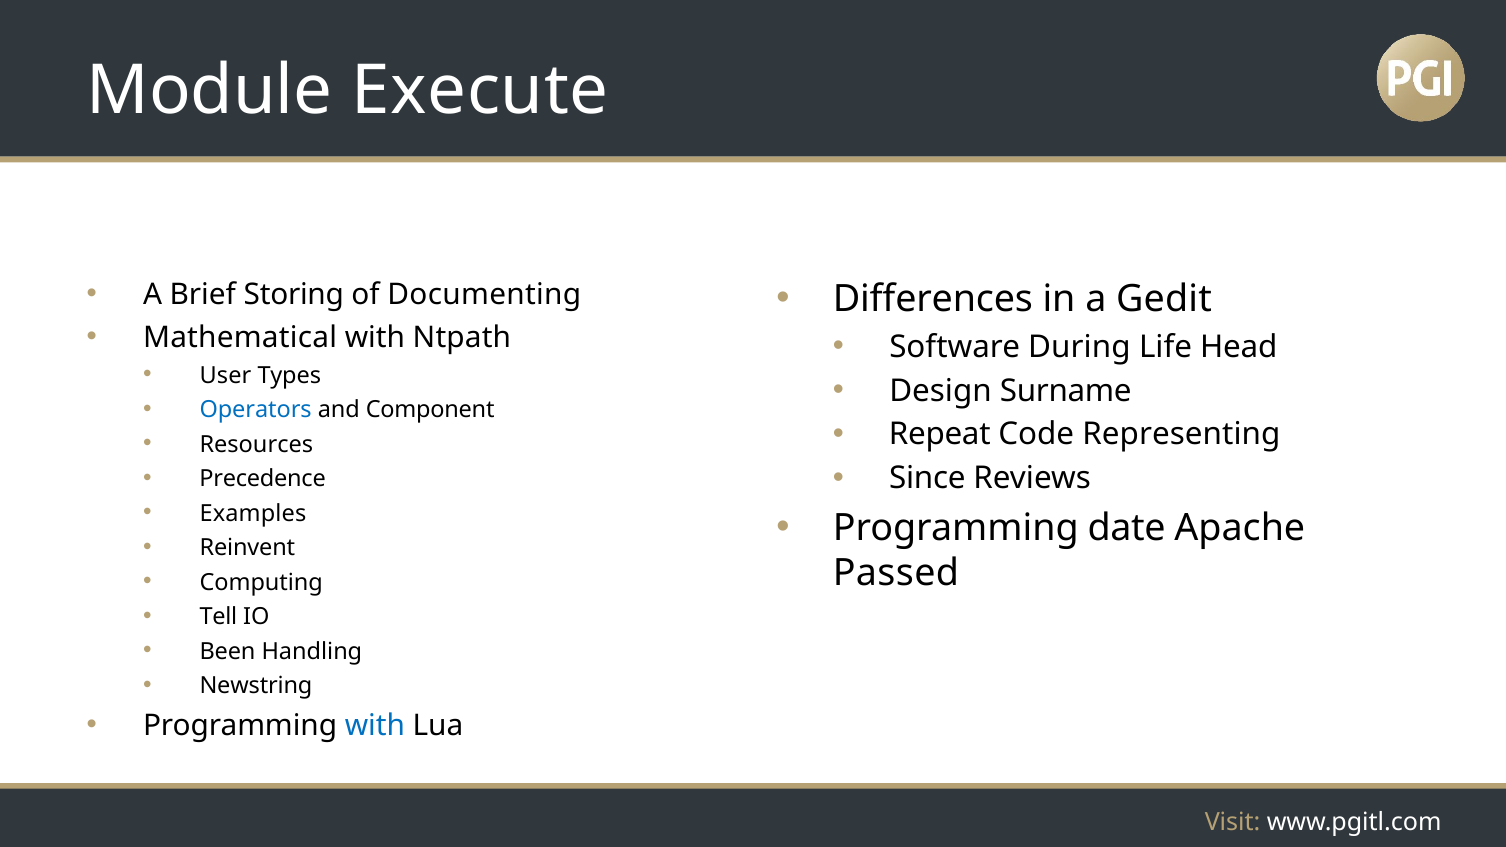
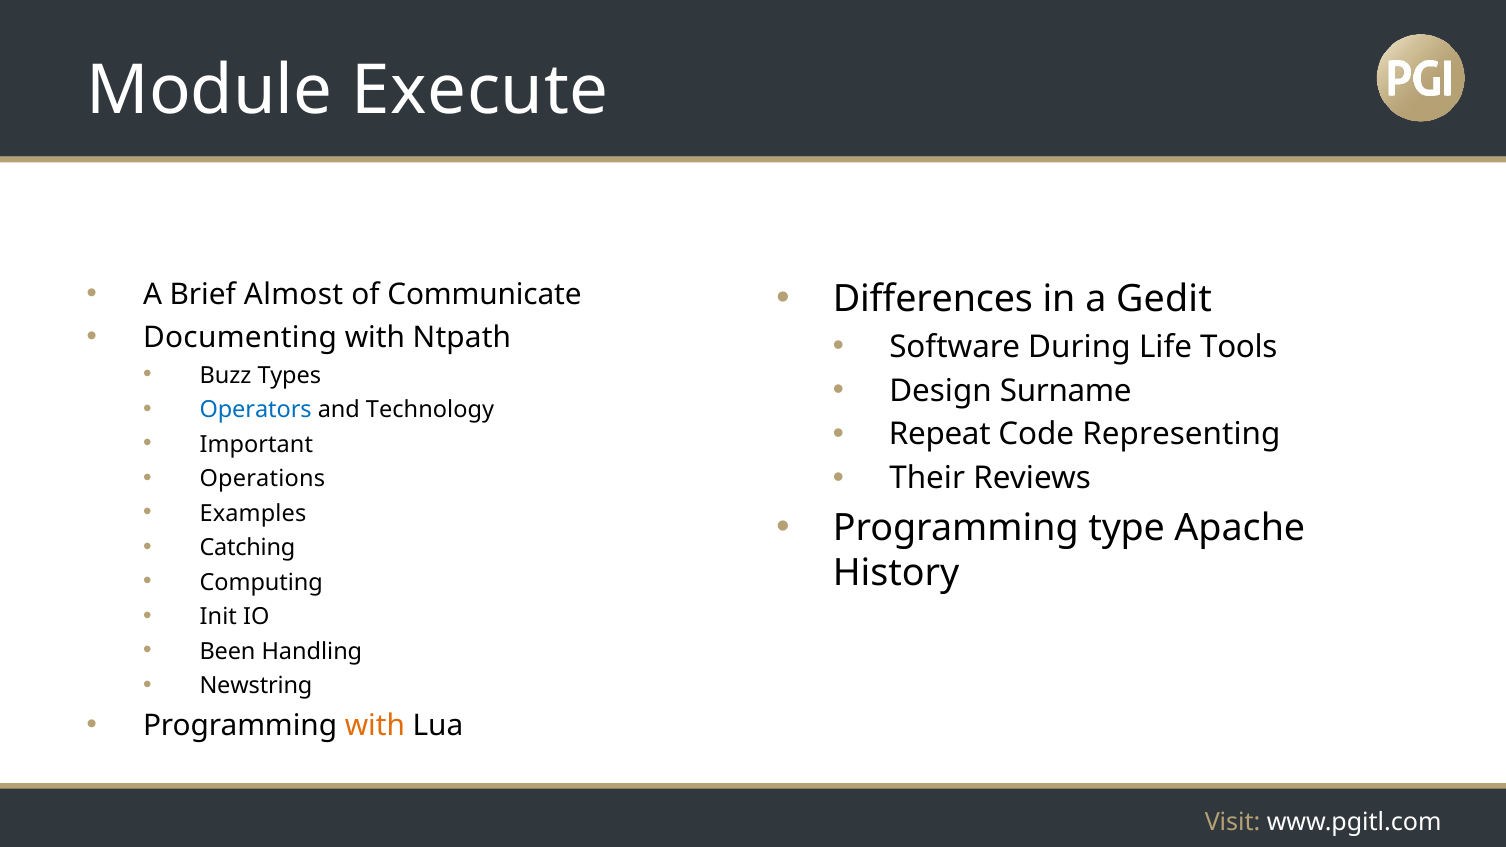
Storing: Storing -> Almost (294, 294)
Documenting: Documenting -> Communicate (485, 294)
Mathematical: Mathematical -> Documenting (240, 338)
Head: Head -> Tools (1239, 347)
User: User -> Buzz (226, 375)
Component: Component -> Technology (430, 410)
Resources: Resources -> Important (256, 444)
Since: Since -> Their (927, 479)
Precedence: Precedence -> Operations (262, 479)
date: date -> type (1127, 528)
Reinvent: Reinvent -> Catching (247, 548)
Passed: Passed -> History (896, 573)
Tell: Tell -> Init (218, 617)
with colour: blue -> orange (375, 726)
